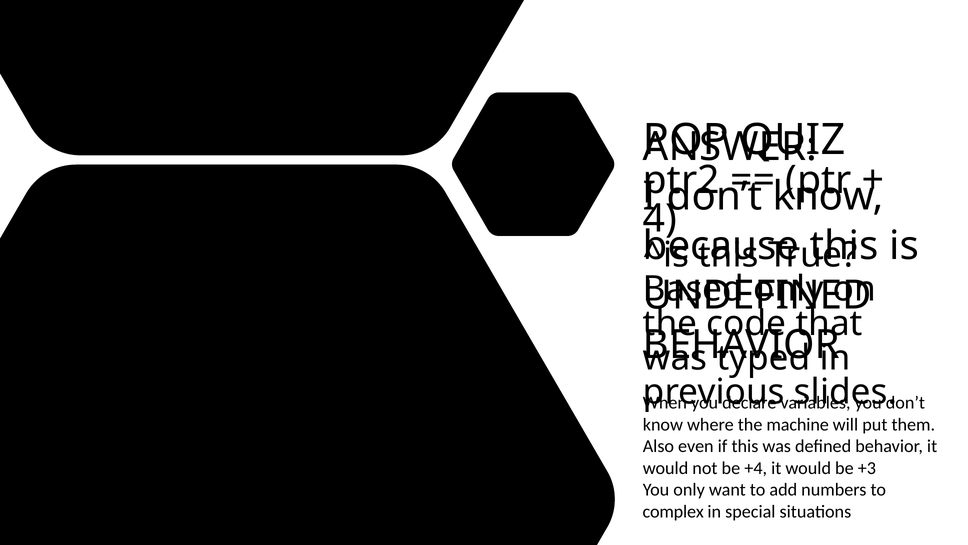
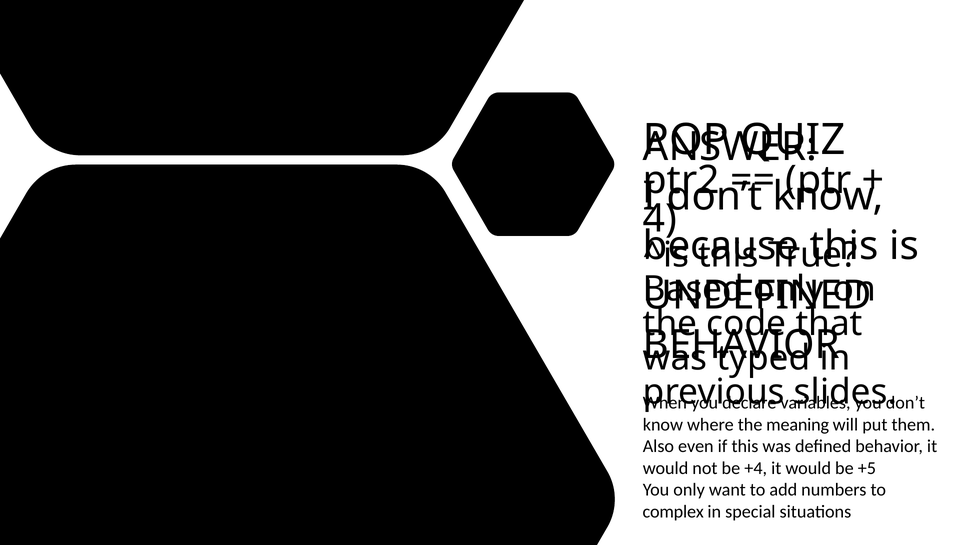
machine: machine -> meaning (798, 424)
+3: +3 -> +5 (867, 468)
